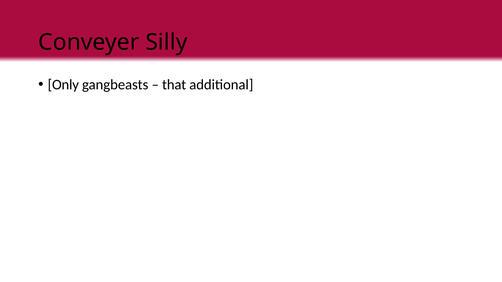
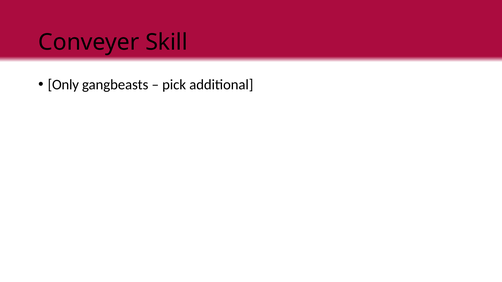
Silly: Silly -> Skill (166, 42)
that: that -> pick (174, 85)
